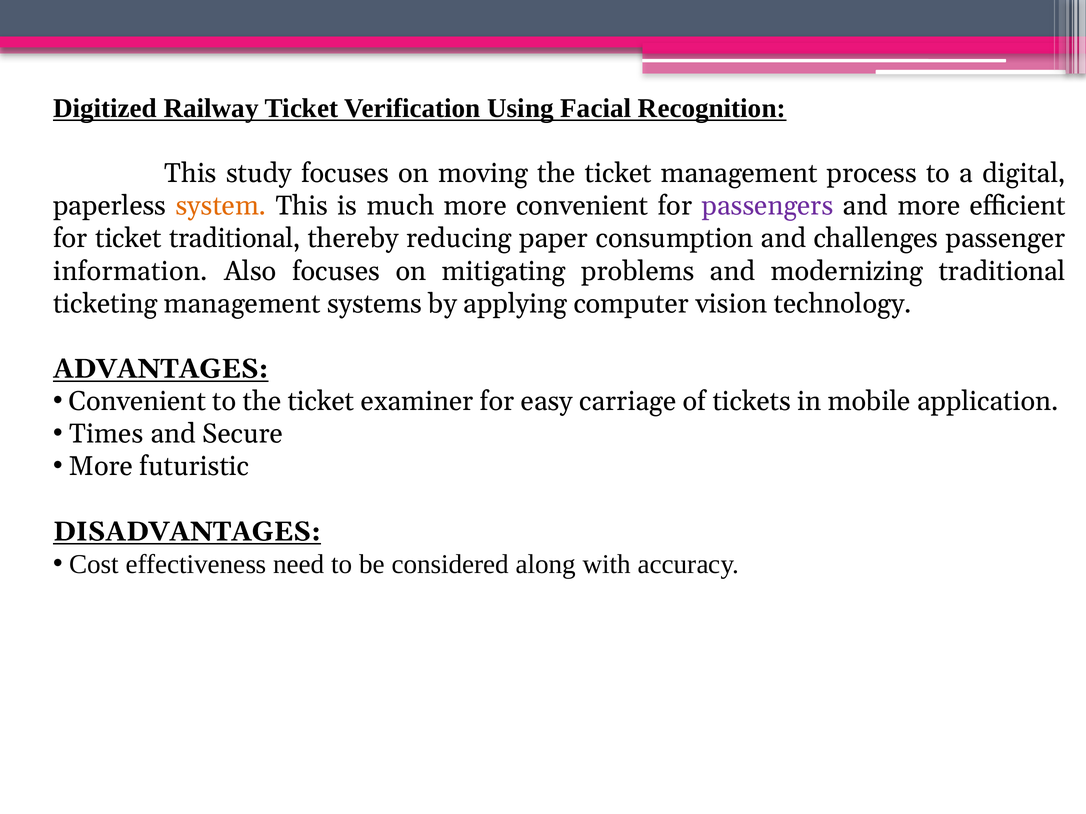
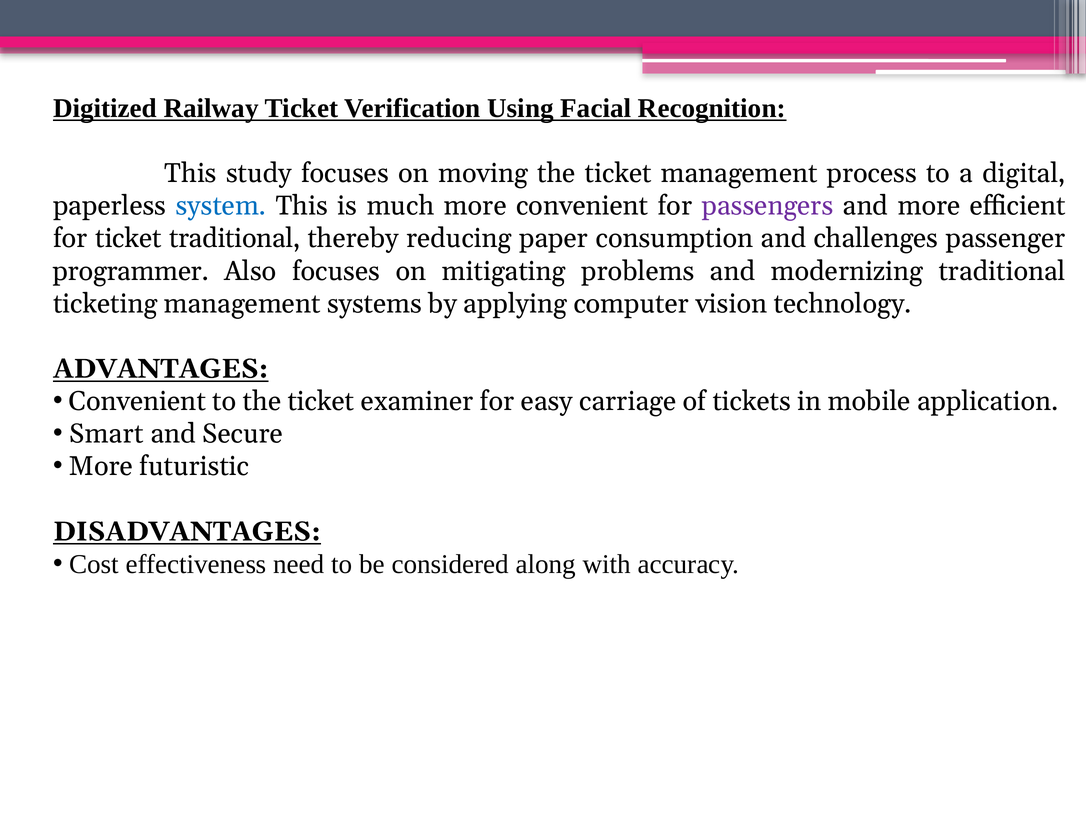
system colour: orange -> blue (221, 206)
information: information -> programmer (131, 271)
Times: Times -> Smart (106, 434)
